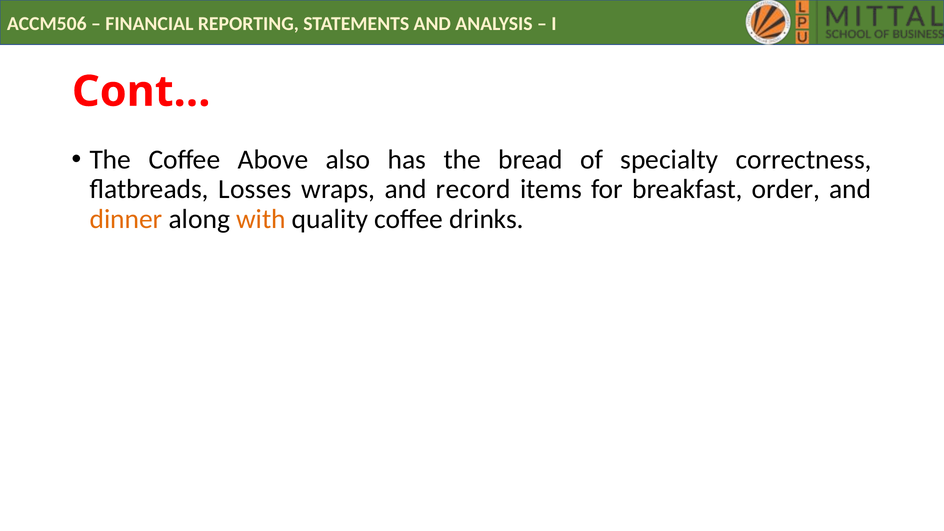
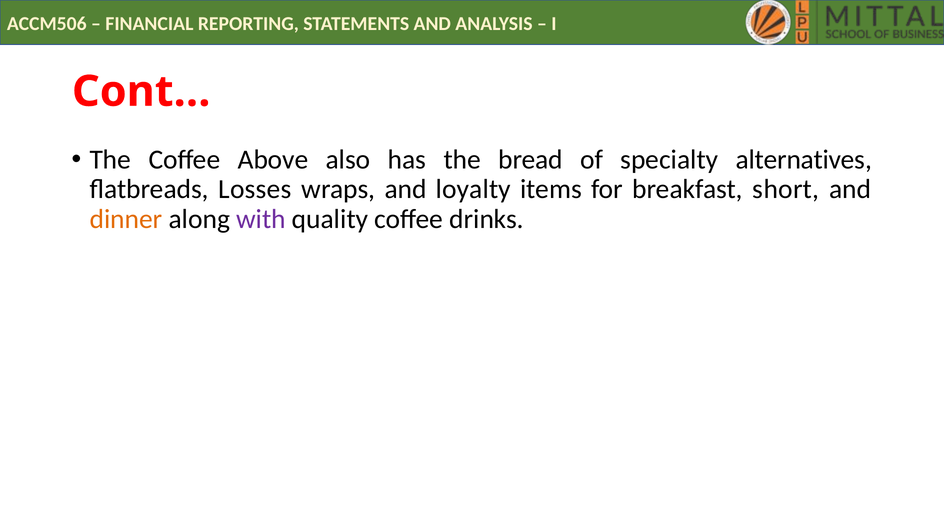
correctness: correctness -> alternatives (804, 160)
record: record -> loyalty (473, 189)
order: order -> short (786, 189)
with colour: orange -> purple (261, 219)
